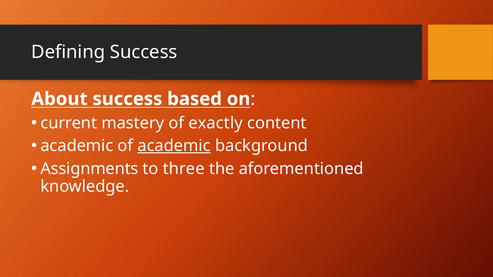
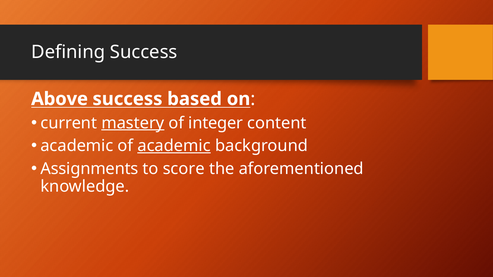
About: About -> Above (60, 99)
mastery underline: none -> present (133, 123)
exactly: exactly -> integer (216, 123)
three: three -> score (184, 169)
